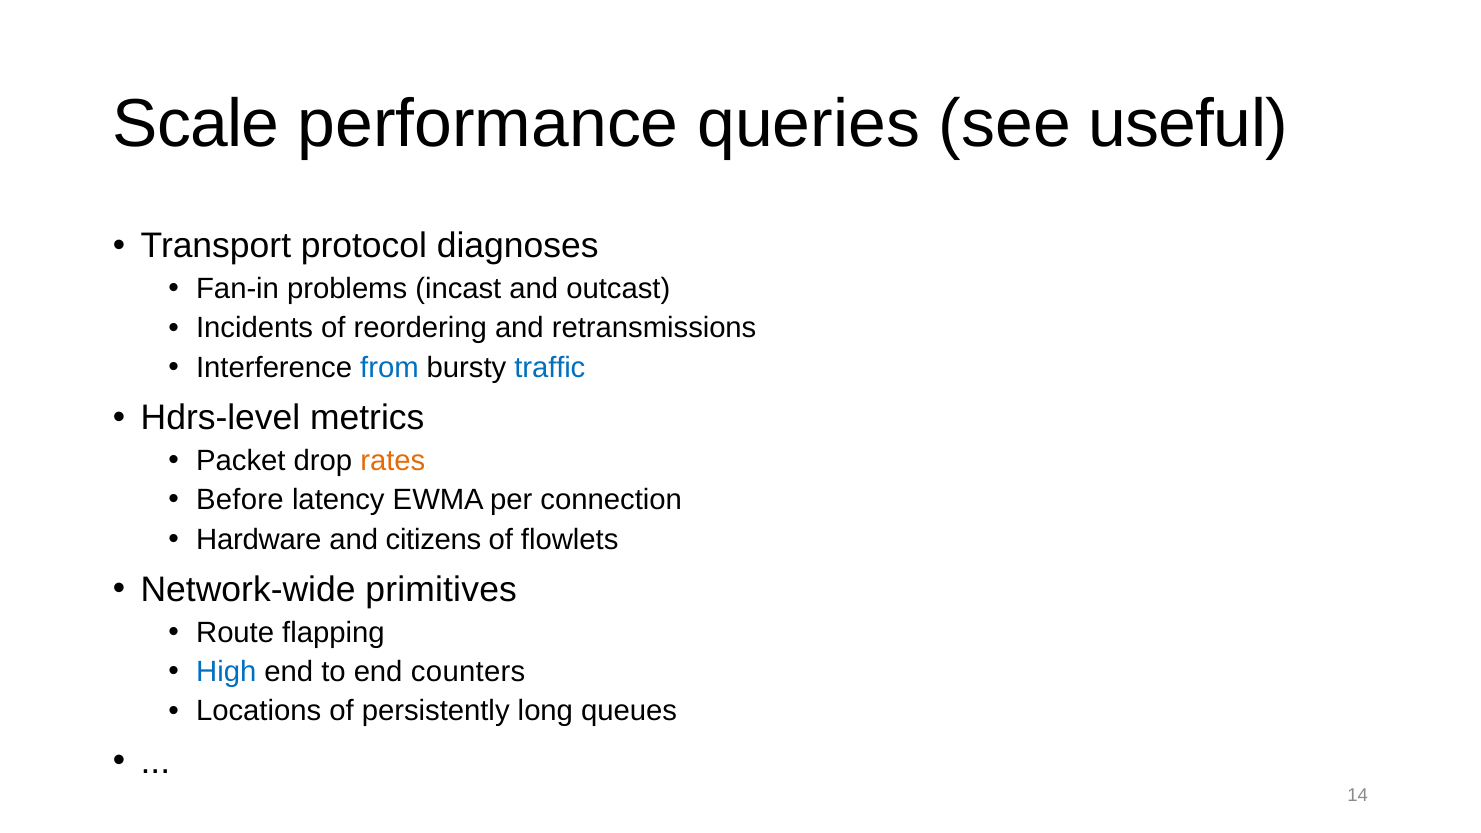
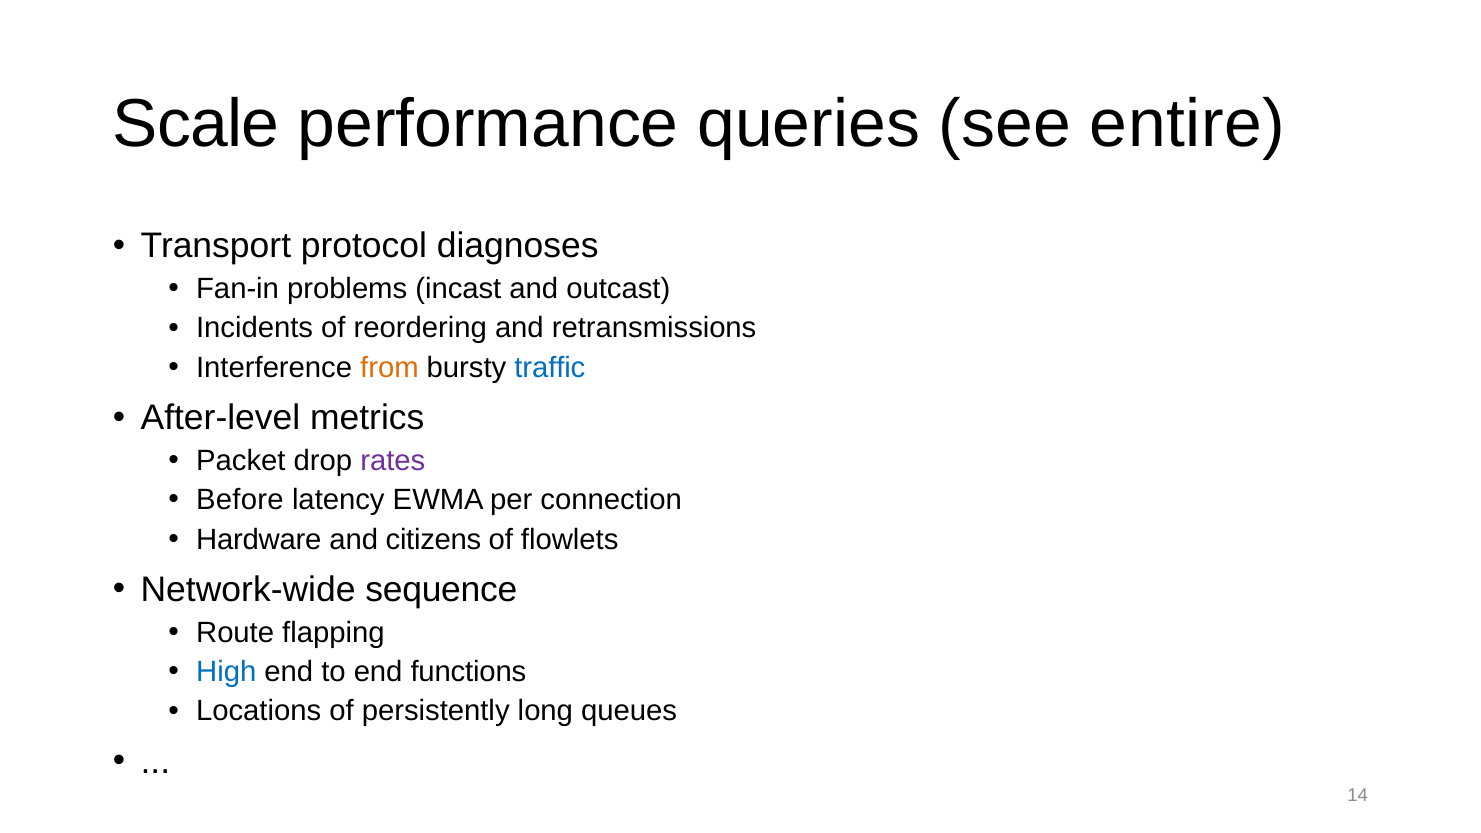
useful: useful -> entire (1188, 124)
from colour: blue -> orange (389, 368)
Hdrs-level: Hdrs-level -> After-level (220, 418)
rates colour: orange -> purple (393, 461)
primitives: primitives -> sequence (441, 590)
counters: counters -> functions (468, 672)
